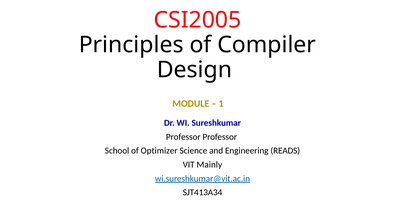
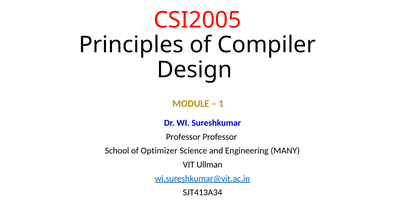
READS: READS -> MANY (285, 151)
Mainly: Mainly -> Ullman (209, 165)
